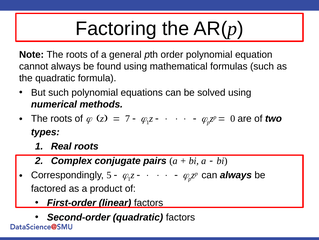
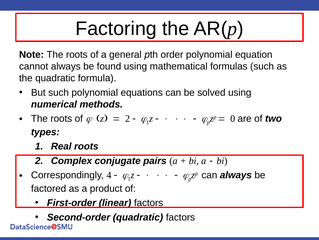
7: 7 -> 2 (128, 118)
5: 5 -> 4 (109, 175)
